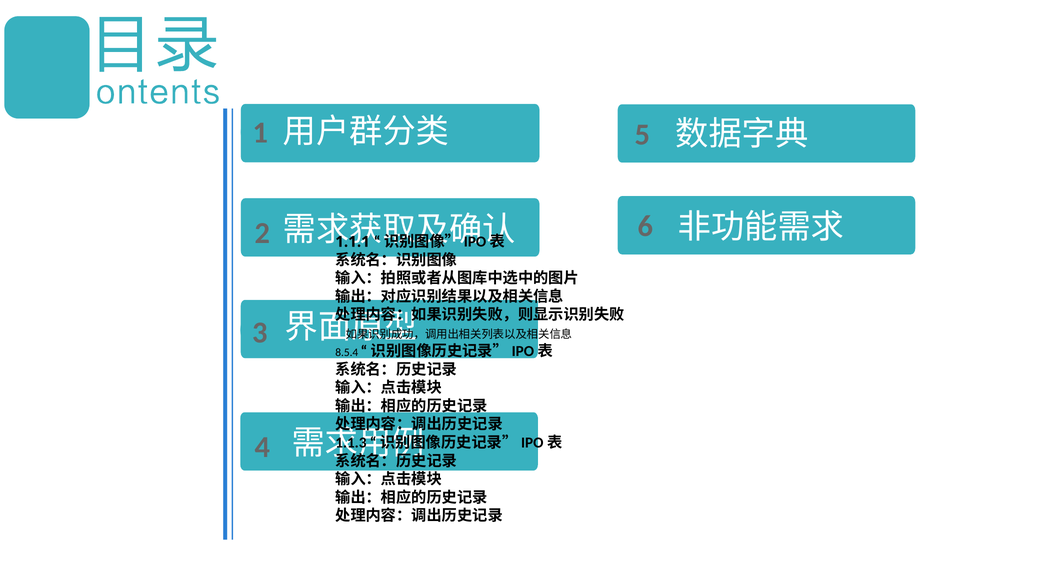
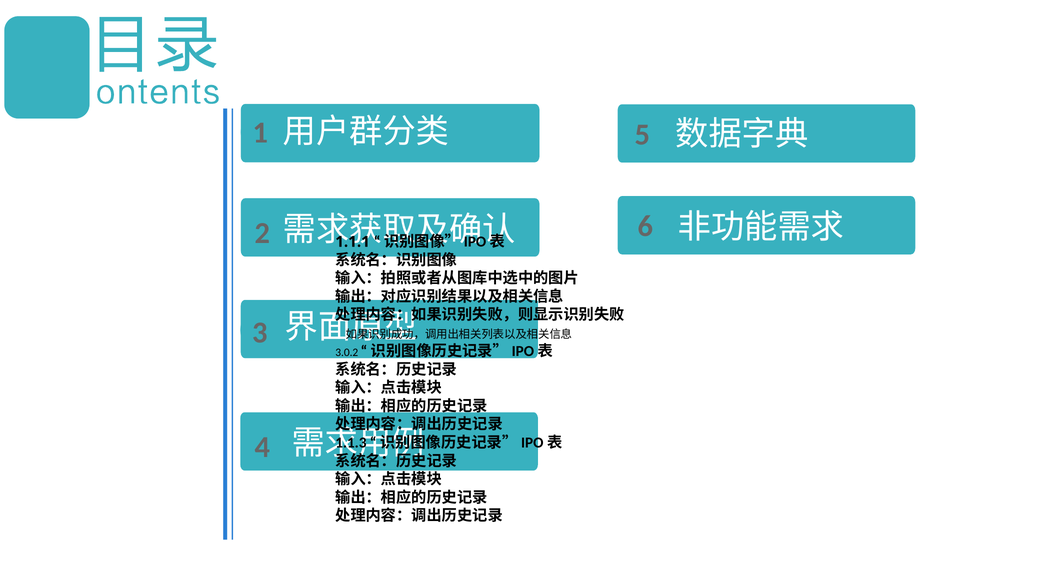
8.5.4: 8.5.4 -> 3.0.2 (347, 352)
